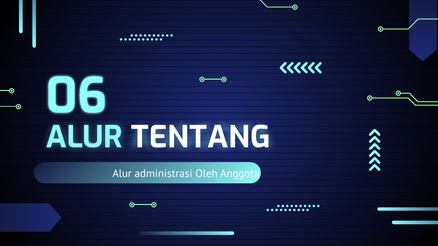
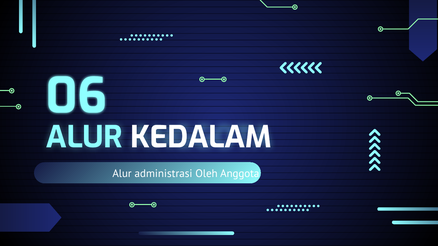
TENTANG: TENTANG -> KEDALAM (201, 138)
